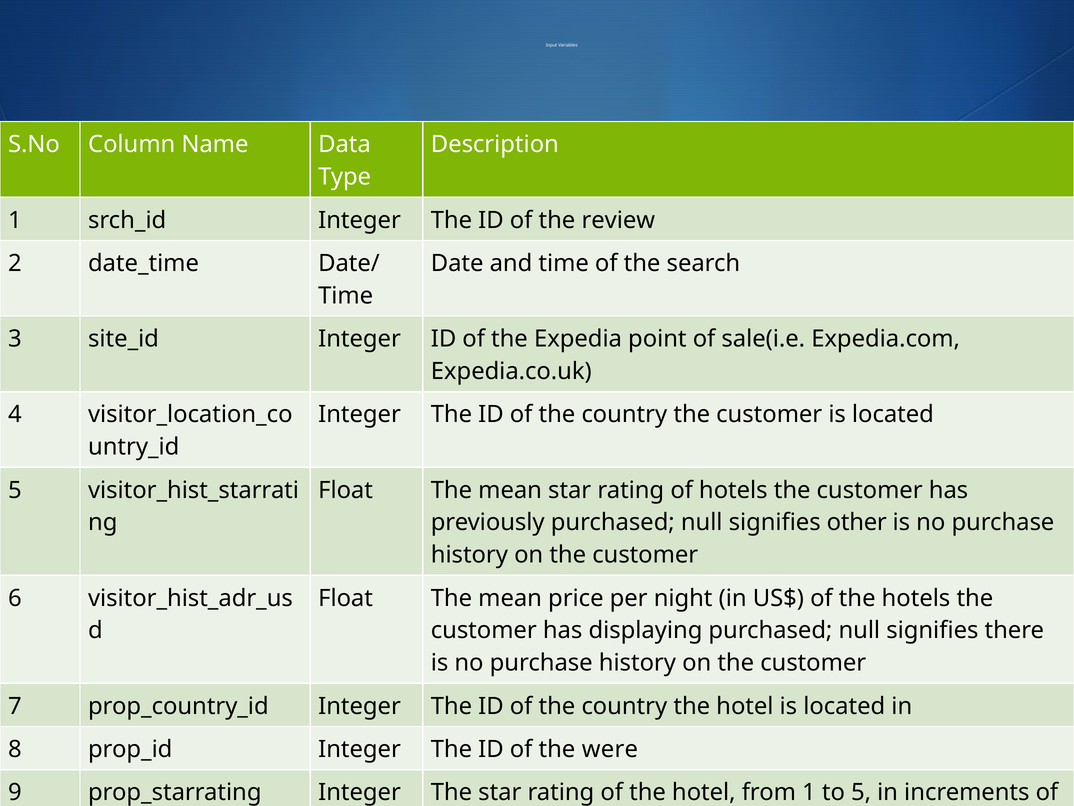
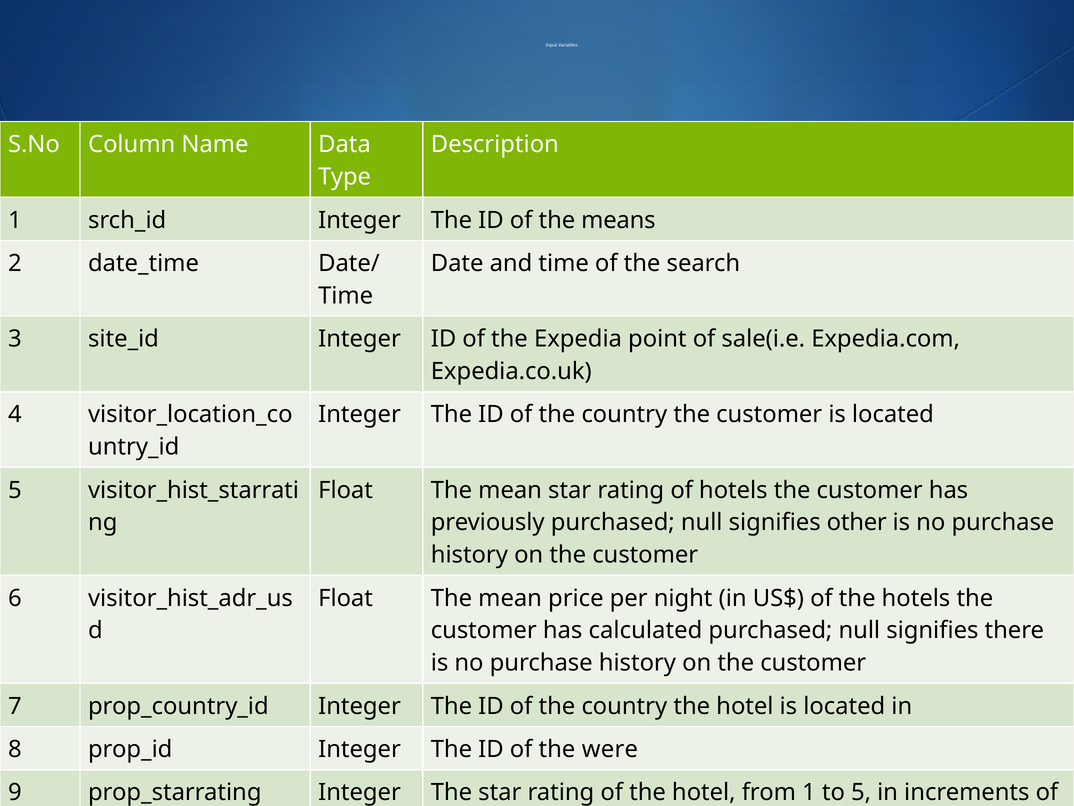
review: review -> means (618, 220)
displaying: displaying -> calculated (645, 630)
